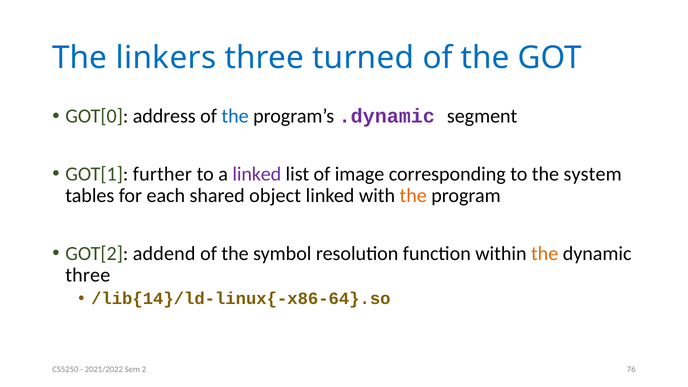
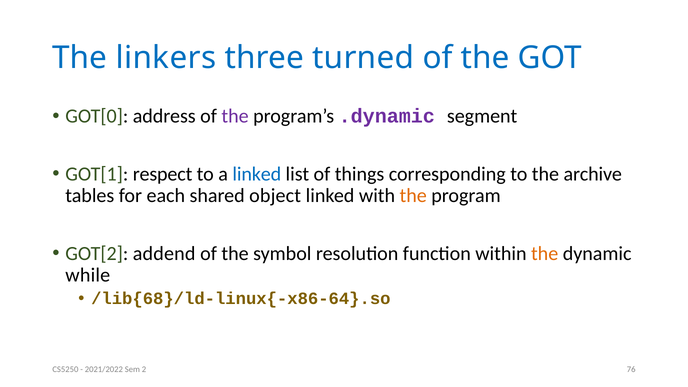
the colour: blue -> purple (235, 116)
further: further -> respect (163, 174)
linked colour: purple -> blue (257, 174)
image: image -> things (360, 174)
system: system -> archive (593, 174)
three: three -> while (88, 275)
/lib{14}/ld-linux{-x86-64}.so: /lib{14}/ld-linux{-x86-64}.so -> /lib{68}/ld-linux{-x86-64}.so (241, 299)
